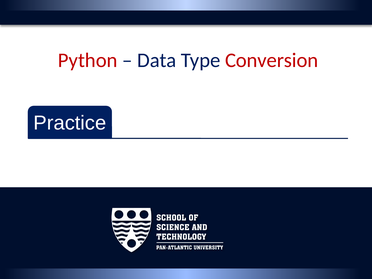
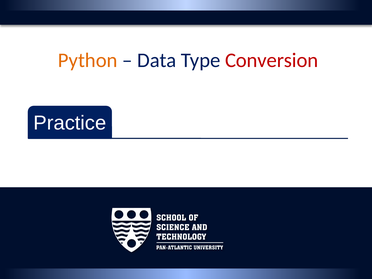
Python colour: red -> orange (88, 60)
